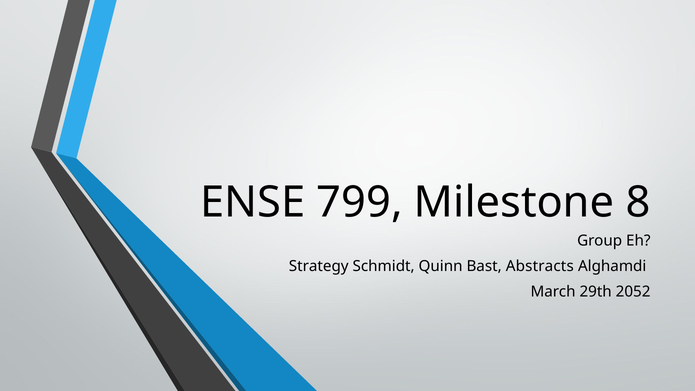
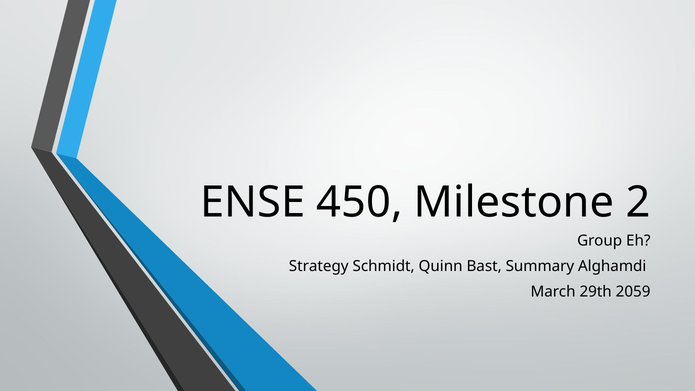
799: 799 -> 450 (360, 202)
8: 8 -> 2 (638, 202)
Abstracts: Abstracts -> Summary (540, 266)
2052: 2052 -> 2059 (633, 292)
